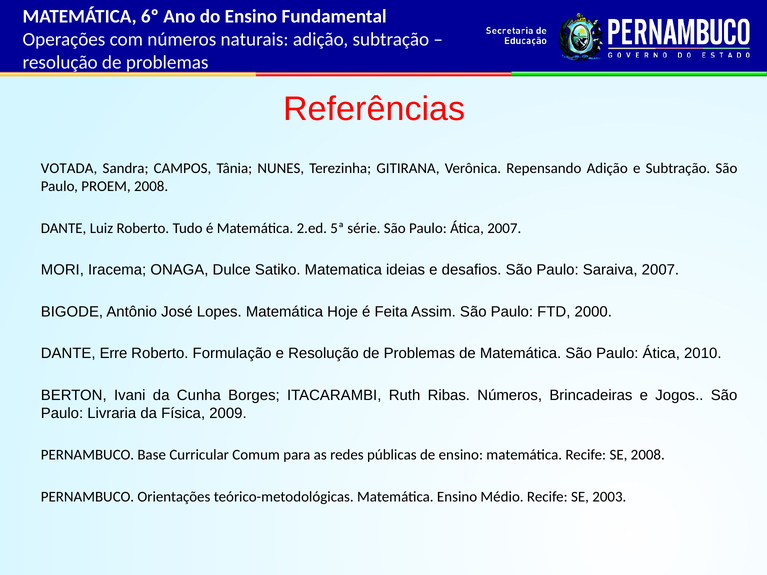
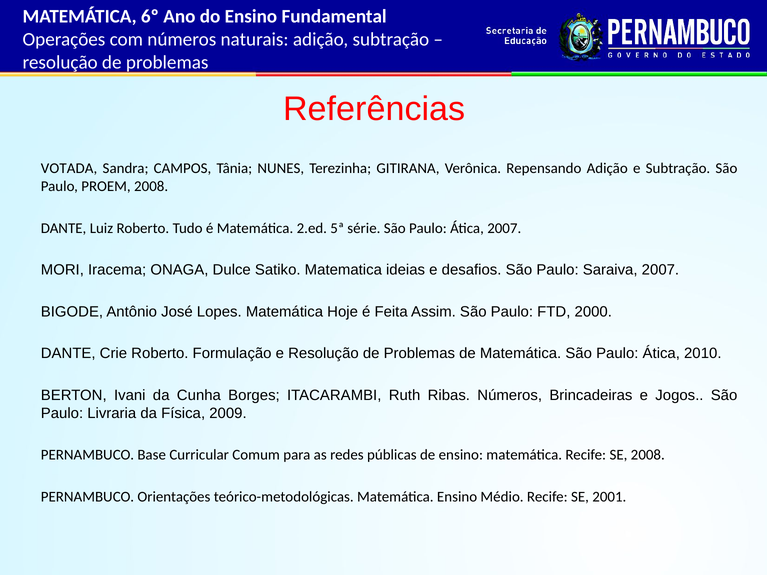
Erre: Erre -> Crie (113, 354)
2003: 2003 -> 2001 (609, 497)
